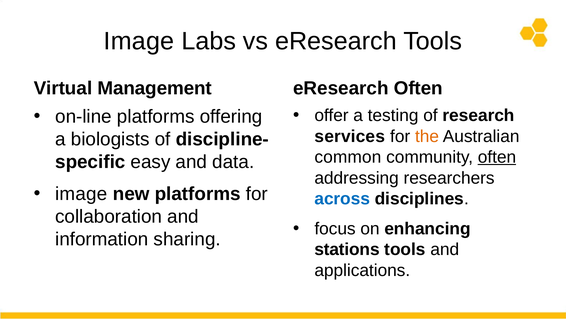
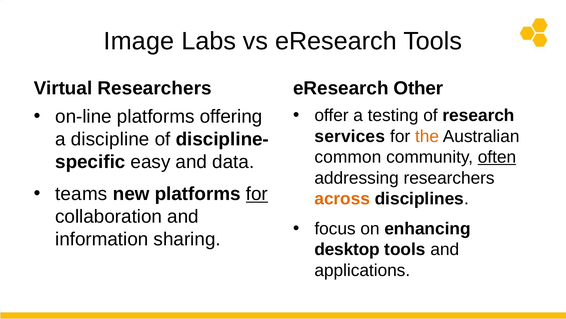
Virtual Management: Management -> Researchers (155, 88)
eResearch Often: Often -> Other (418, 88)
biologists: biologists -> discipline (110, 139)
image: image -> teams (81, 194)
for underline: none -> present (257, 194)
across colour: blue -> orange (342, 198)
stations: stations -> desktop (347, 249)
